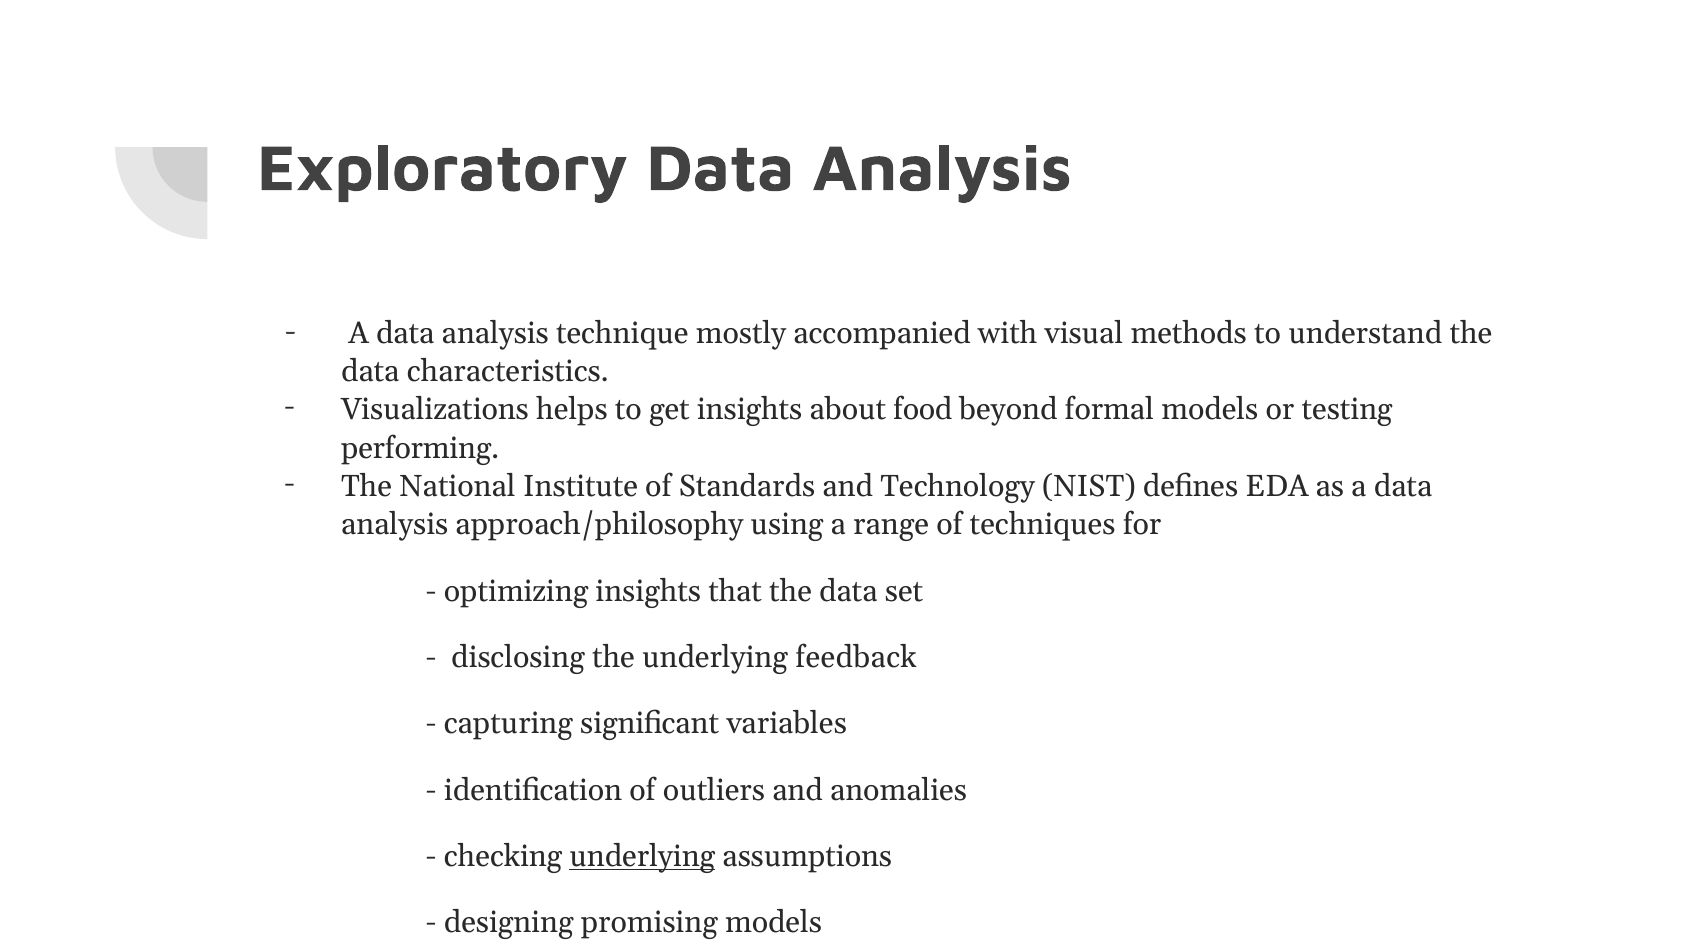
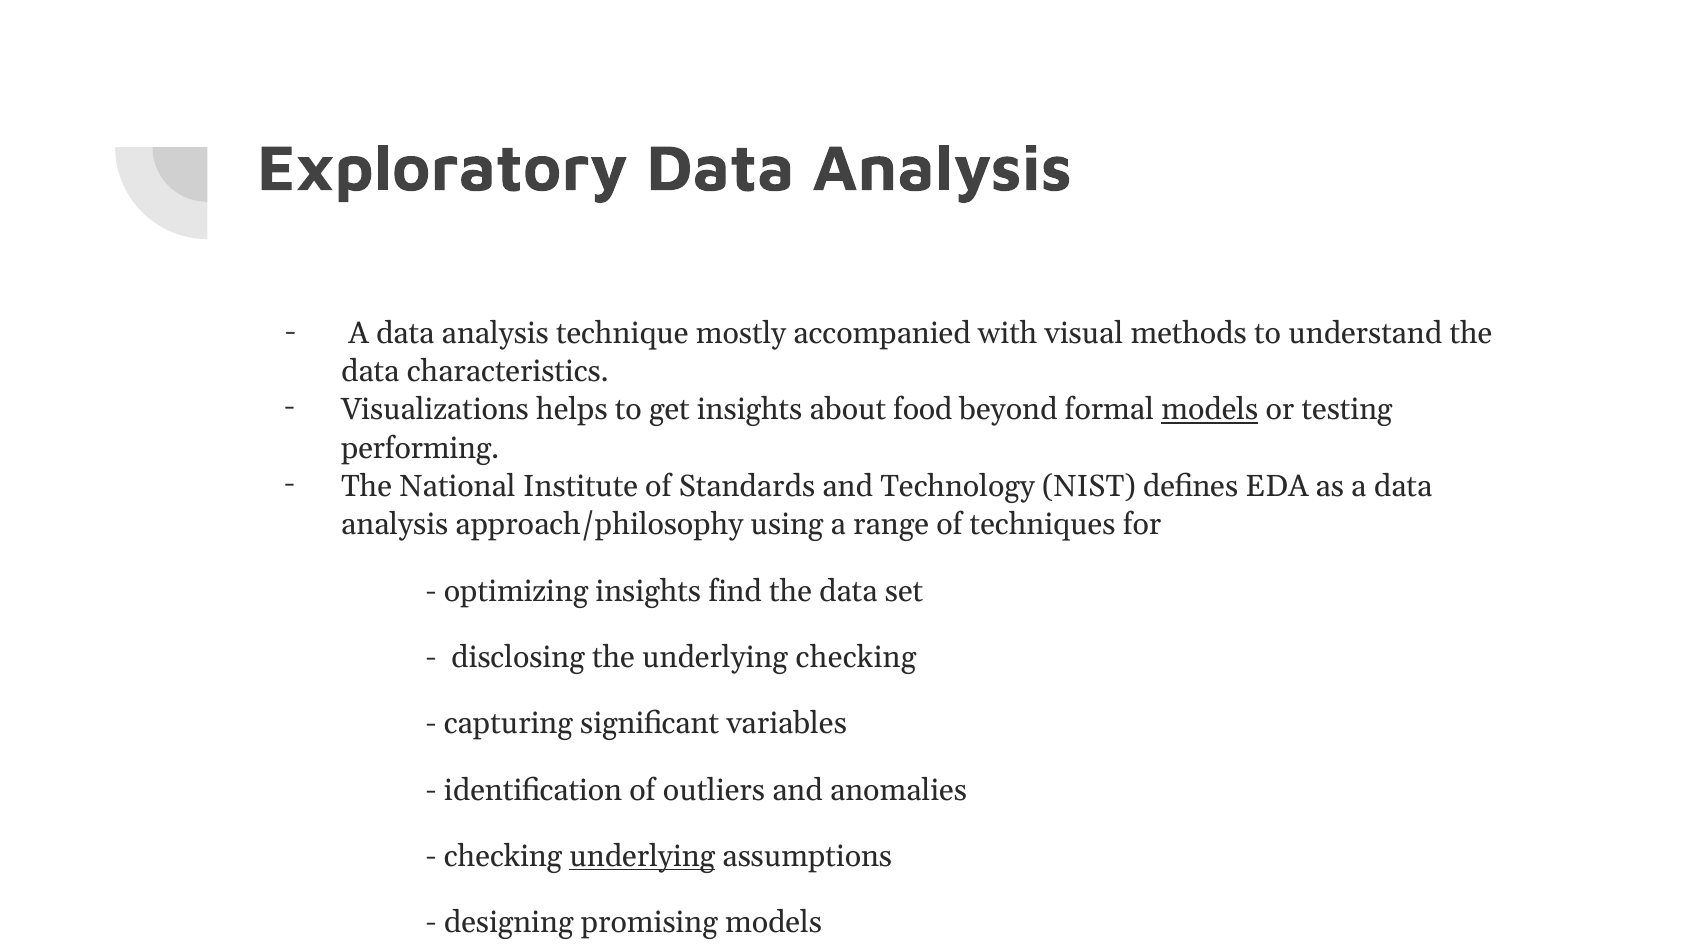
models underline: none -> present (1210, 410)
that: that -> find (735, 591)
underlying feedback: feedback -> checking (856, 658)
